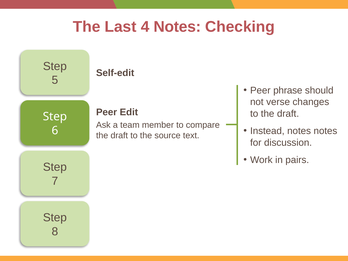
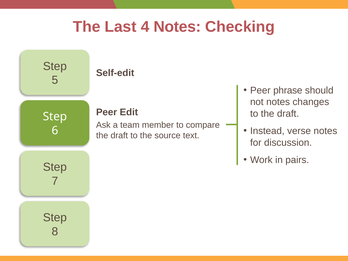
not verse: verse -> notes (278, 102)
Instead notes: notes -> verse (299, 131)
